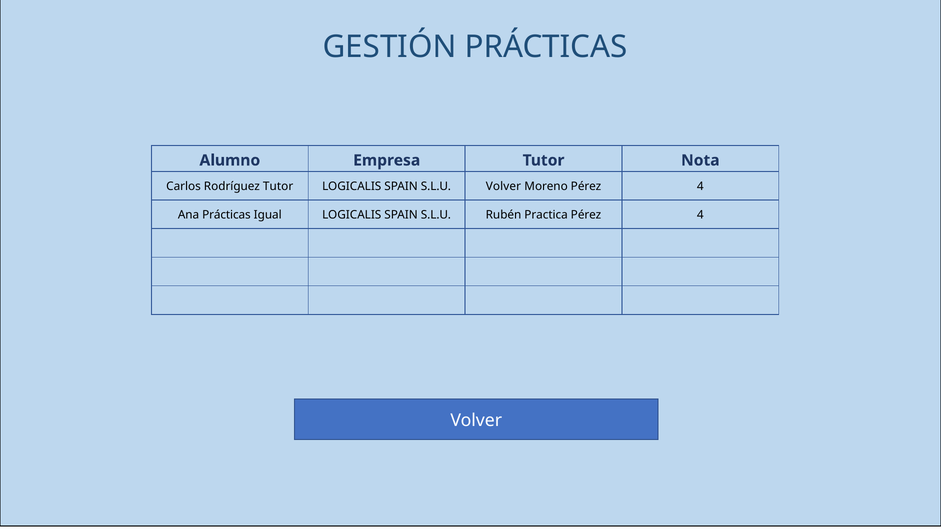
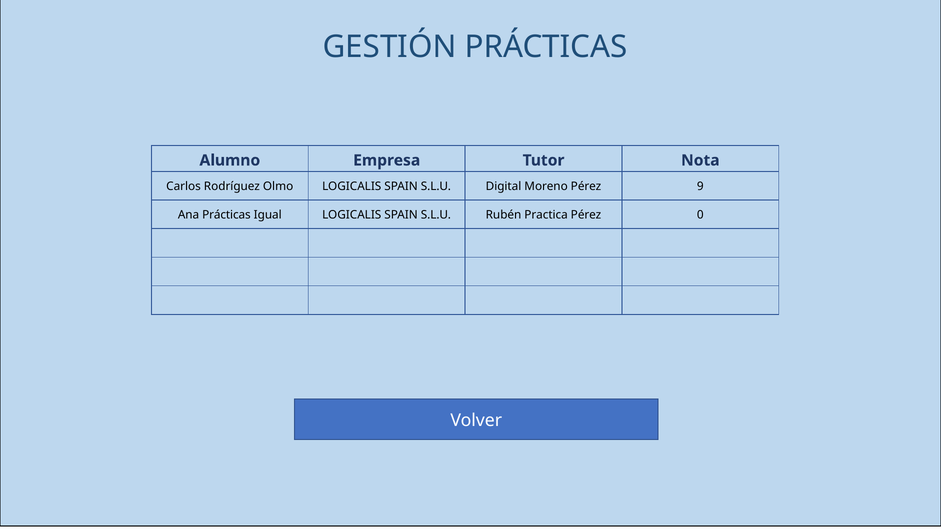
Rodríguez Tutor: Tutor -> Olmo (278, 186)
S.L.U Volver: Volver -> Digital (504, 186)
Moreno Pérez 4: 4 -> 9 (700, 186)
4: 4 -> 0 (700, 215)
